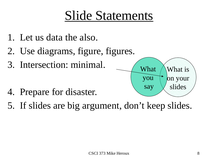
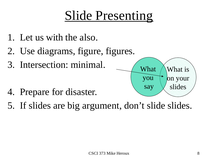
Statements: Statements -> Presenting (124, 15)
data: data -> with (55, 37)
don’t keep: keep -> slide (156, 105)
